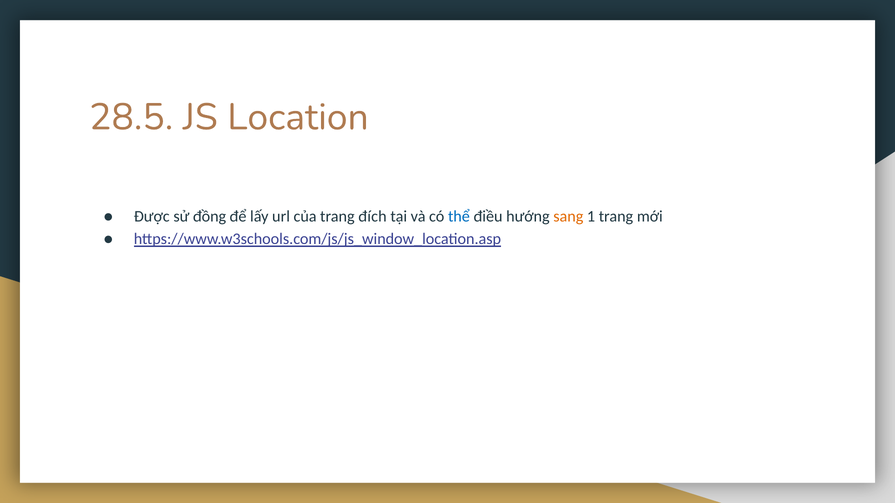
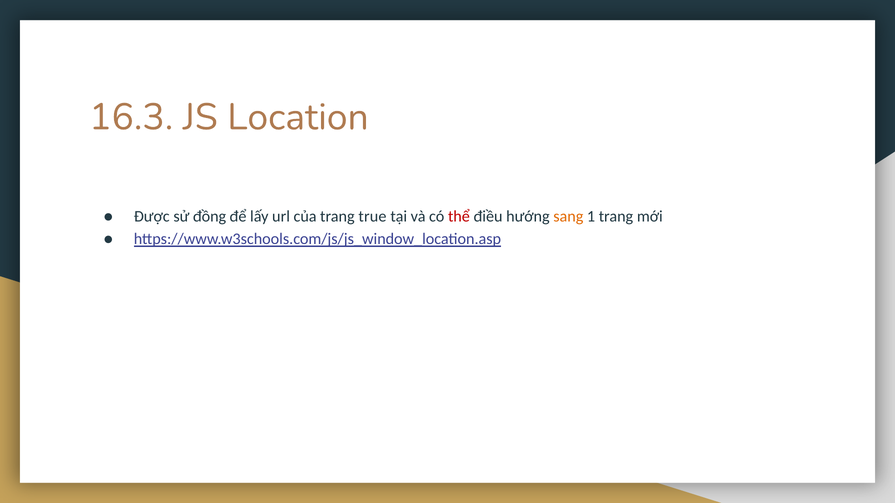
28.5: 28.5 -> 16.3 (131, 117)
đích: đích -> true (373, 217)
thể colour: blue -> red (459, 217)
